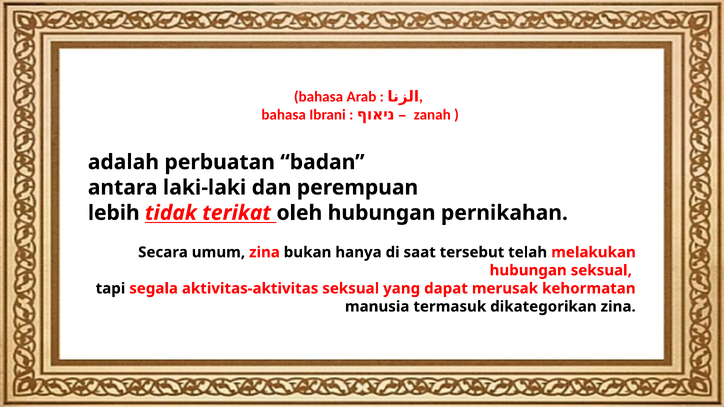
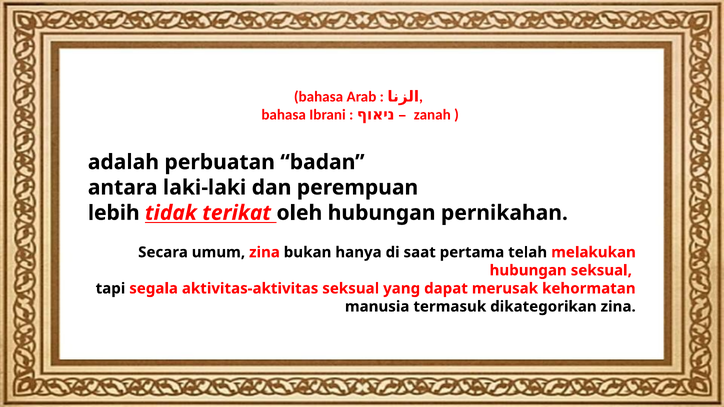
tersebut: tersebut -> pertama (472, 252)
